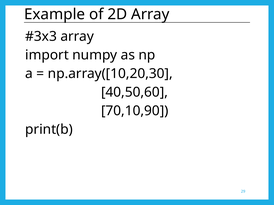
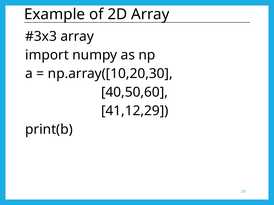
70,10,90: 70,10,90 -> 41,12,29 (135, 111)
